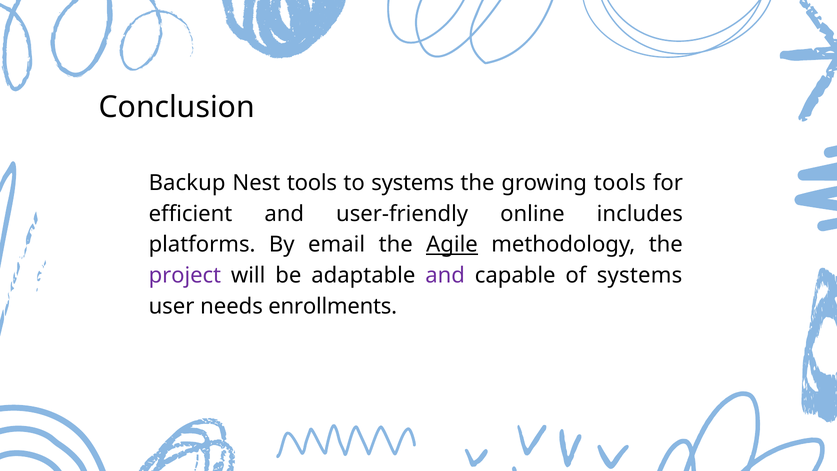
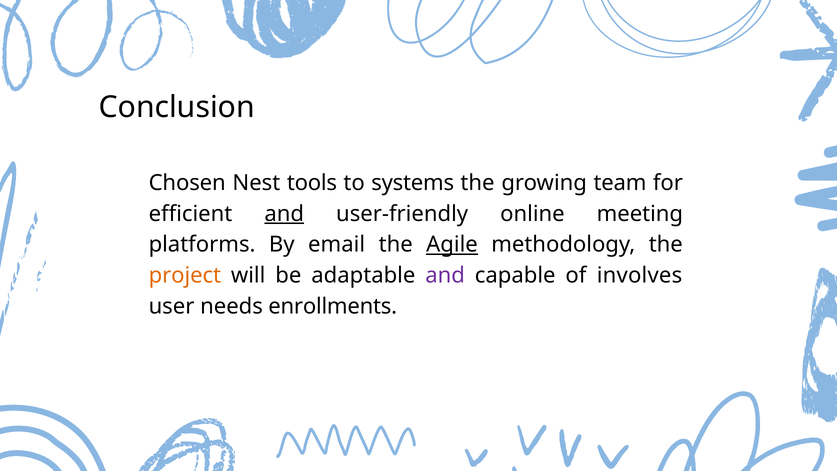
Backup: Backup -> Chosen (187, 183)
growing tools: tools -> team (620, 183)
and underline: none -> present (284, 214)
includes: includes -> meeting (640, 214)
project colour: purple -> orange (185, 275)
of systems: systems -> involves (640, 275)
